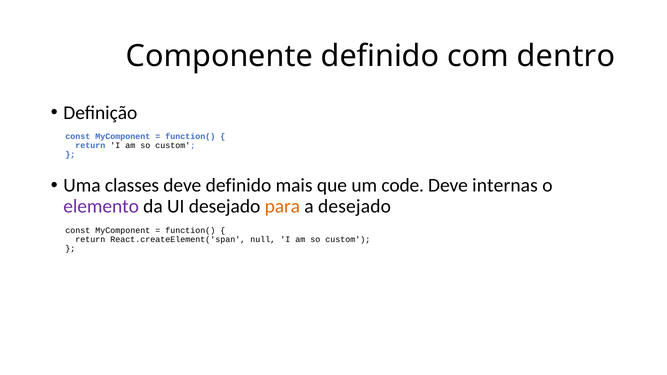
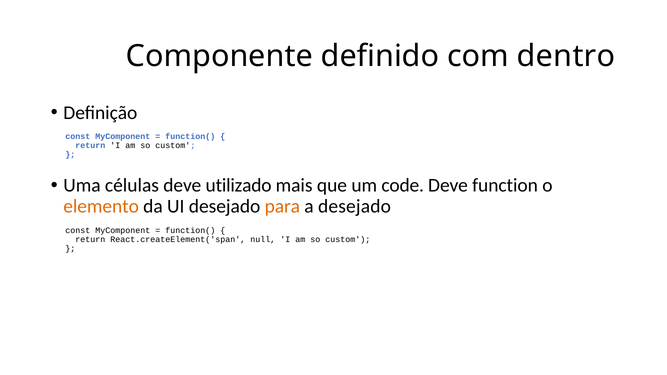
classes: classes -> células (132, 186)
deve definido: definido -> utilizado (239, 186)
internas: internas -> function (505, 186)
elemento colour: purple -> orange (101, 207)
